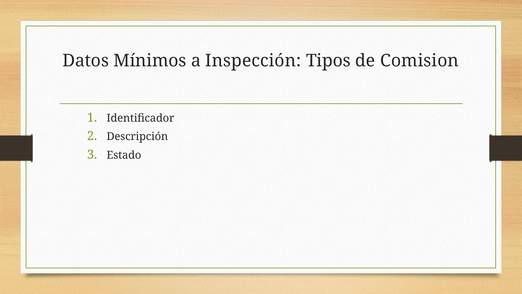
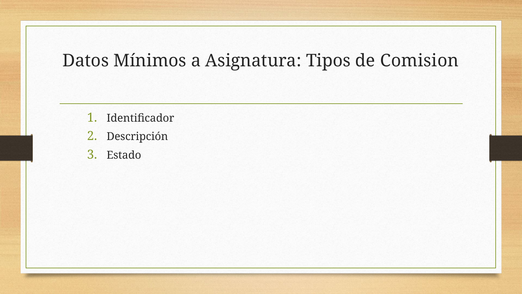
Inspección: Inspección -> Asignatura (253, 61)
